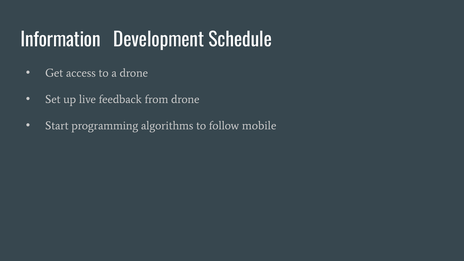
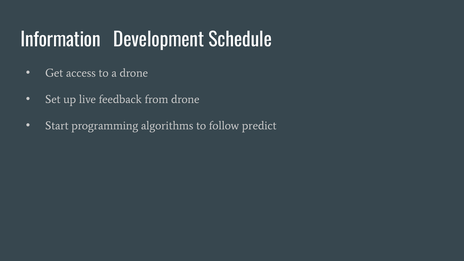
mobile: mobile -> predict (259, 126)
